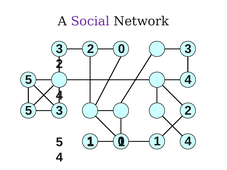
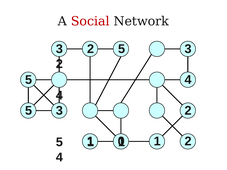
Social colour: purple -> red (90, 21)
2 0: 0 -> 5 (122, 49)
4: 4 -> 2 (188, 142)
